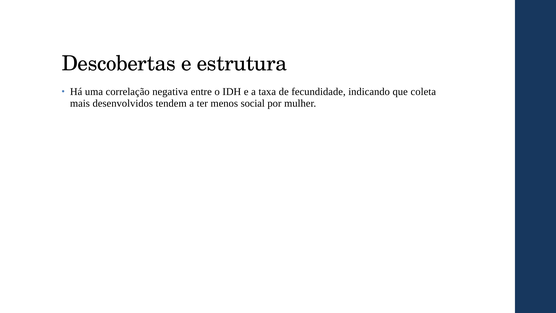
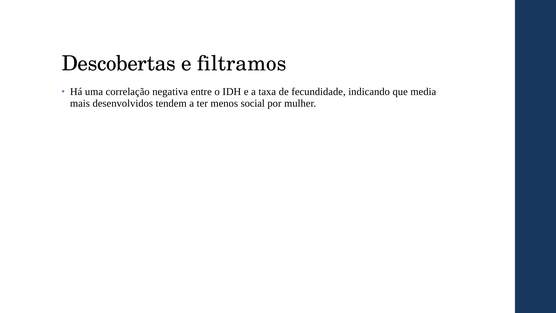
estrutura: estrutura -> filtramos (242, 64)
coleta: coleta -> media (423, 92)
